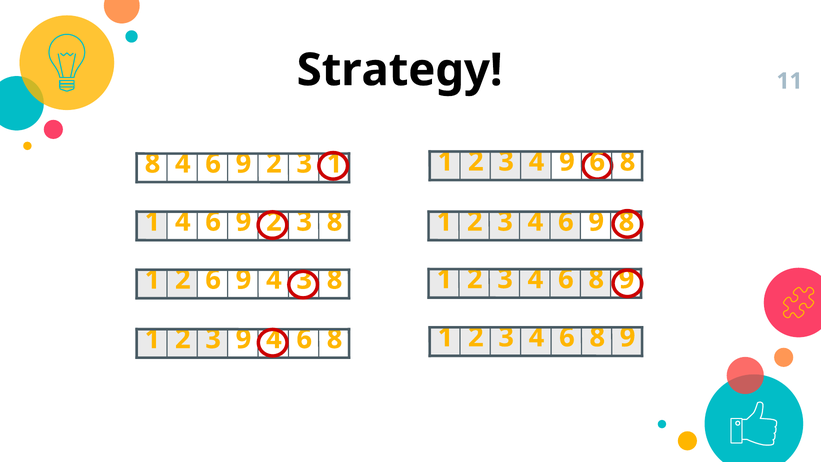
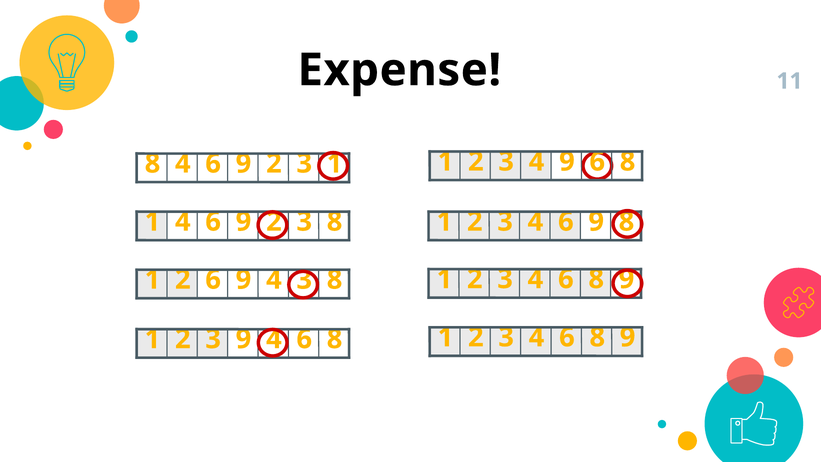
Strategy: Strategy -> Expense (399, 70)
